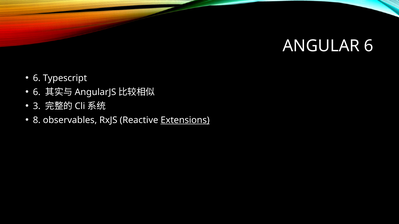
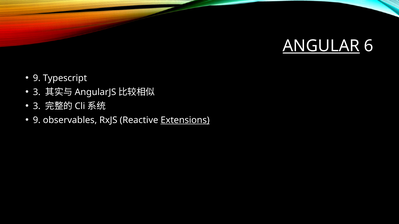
ANGULAR underline: none -> present (321, 46)
6: 6 -> 9 (37, 78)
6: 6 -> 3 (37, 92)
8: 8 -> 9 (37, 120)
